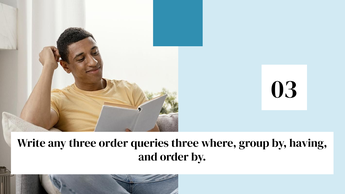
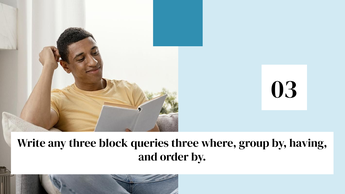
three order: order -> block (113, 143)
